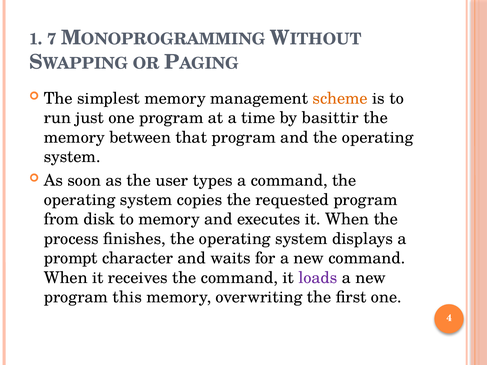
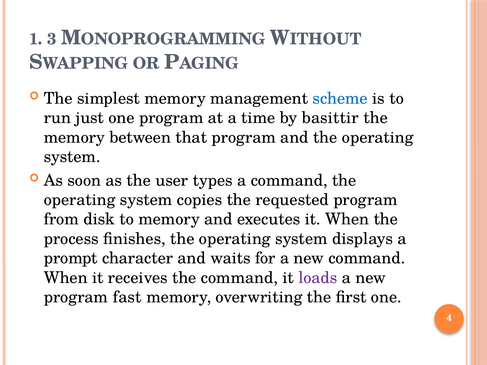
7: 7 -> 3 (52, 39)
scheme colour: orange -> blue (340, 99)
this: this -> fast (127, 297)
